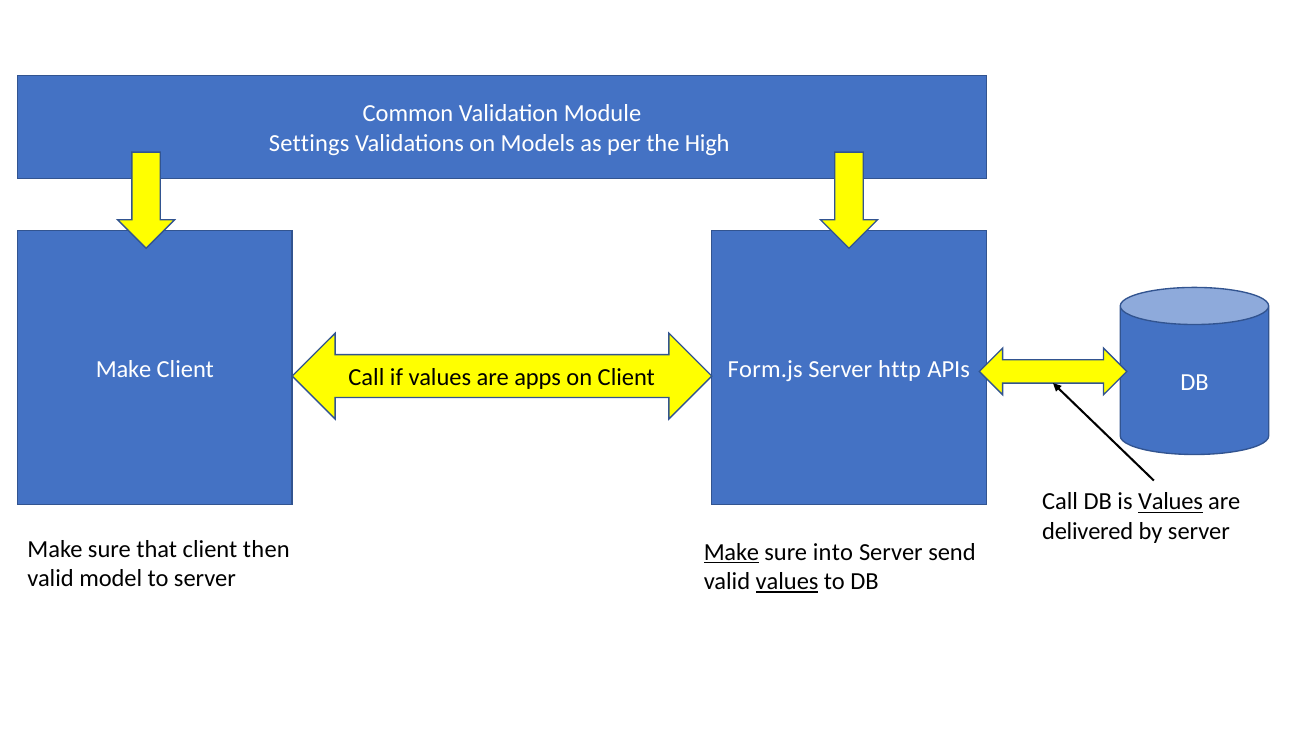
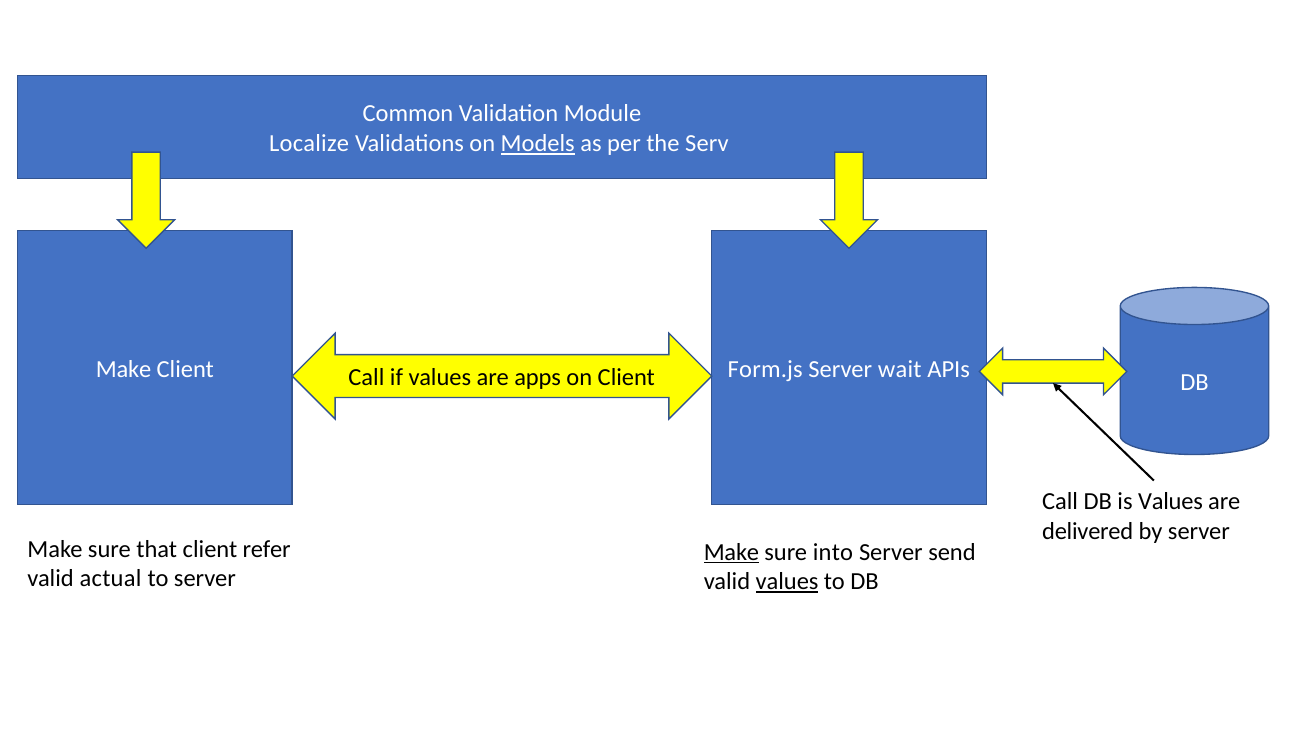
Settings: Settings -> Localize (309, 143)
Models underline: none -> present (538, 143)
High: High -> Serv (707, 143)
http: http -> wait (900, 369)
Values underline: present -> none (1171, 502)
then: then -> refer (267, 550)
model: model -> actual (111, 579)
